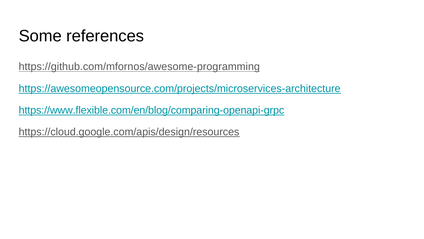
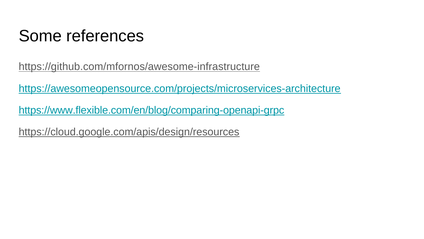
https://github.com/mfornos/awesome-programming: https://github.com/mfornos/awesome-programming -> https://github.com/mfornos/awesome-infrastructure (139, 67)
